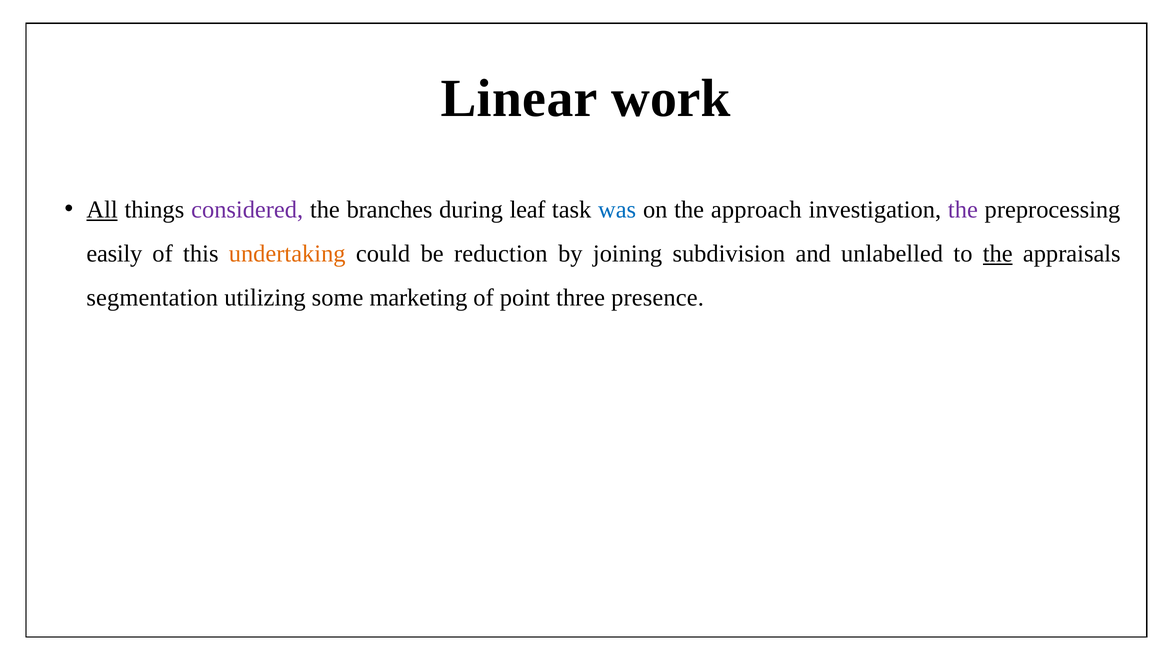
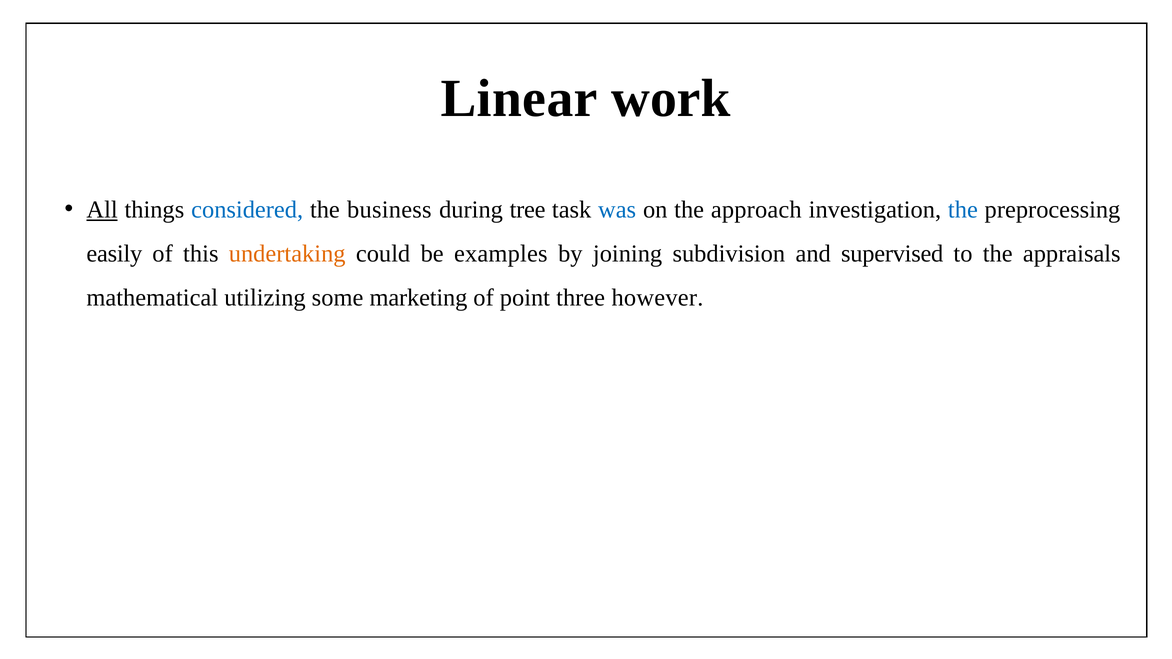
considered colour: purple -> blue (247, 210)
branches: branches -> business (389, 210)
leaf: leaf -> tree (528, 210)
the colour: purple -> blue (963, 210)
reduction: reduction -> examples (501, 254)
unlabelled: unlabelled -> supervised (892, 254)
the underline: present -> none (998, 254)
segmentation: segmentation -> mathematical (152, 298)
presence: presence -> however (657, 298)
